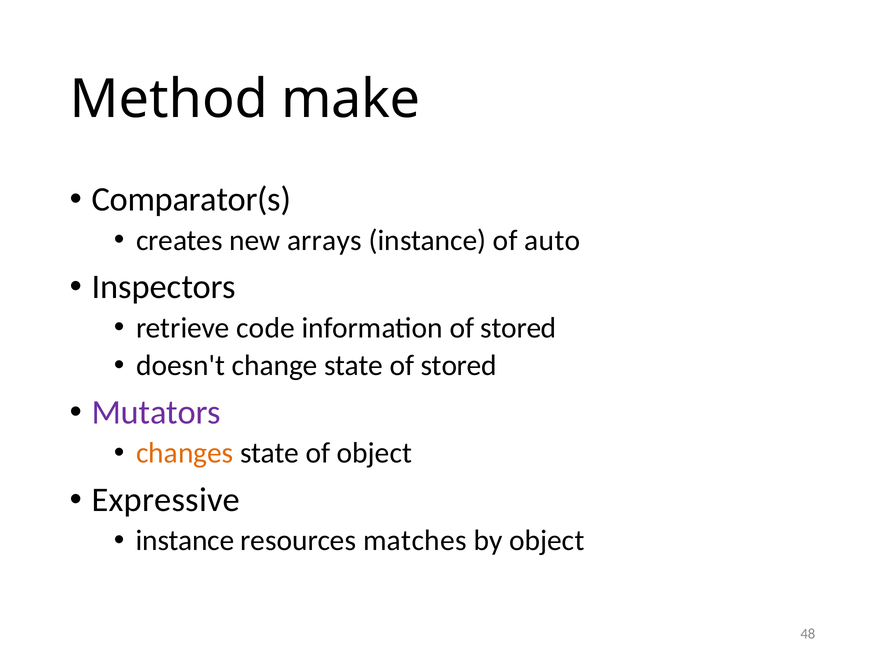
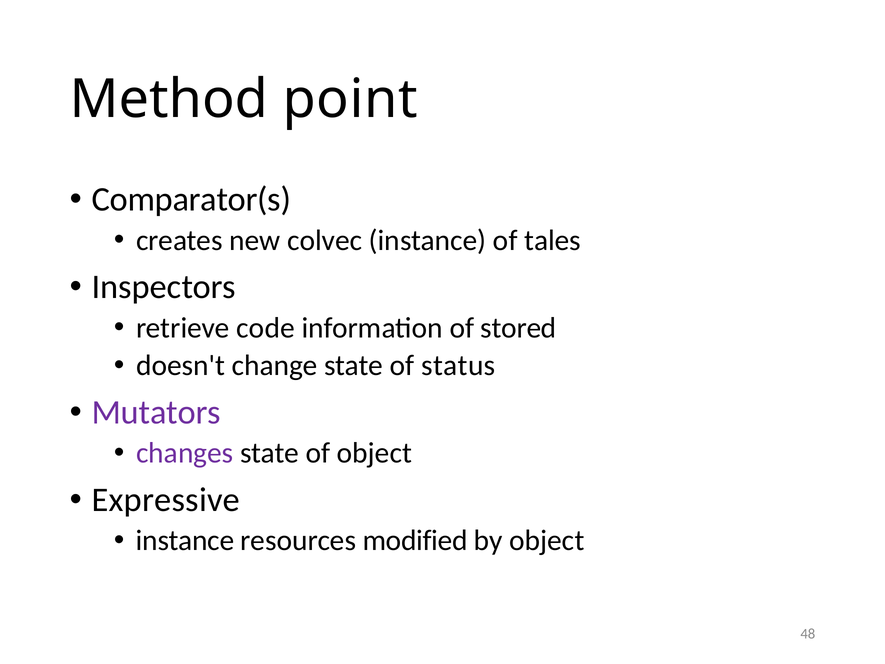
make: make -> point (350, 99)
arrays: arrays -> colvec (325, 240)
auto: auto -> tales (553, 240)
state of stored: stored -> status (458, 366)
changes colour: orange -> purple (185, 453)
matches: matches -> modified (415, 541)
